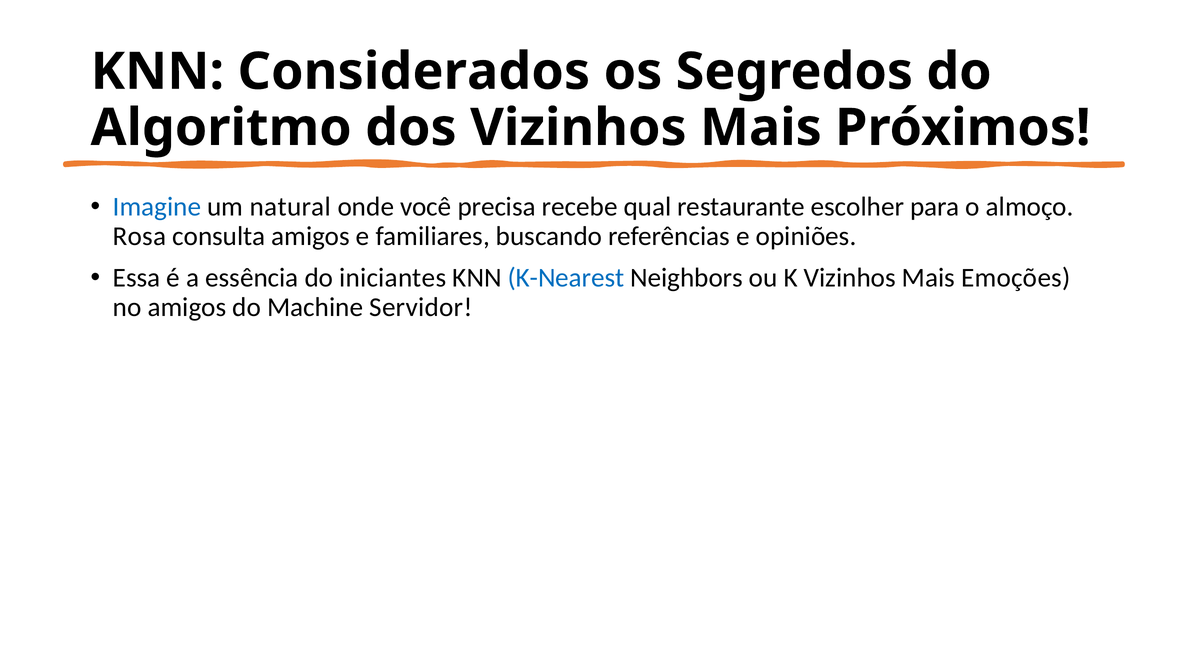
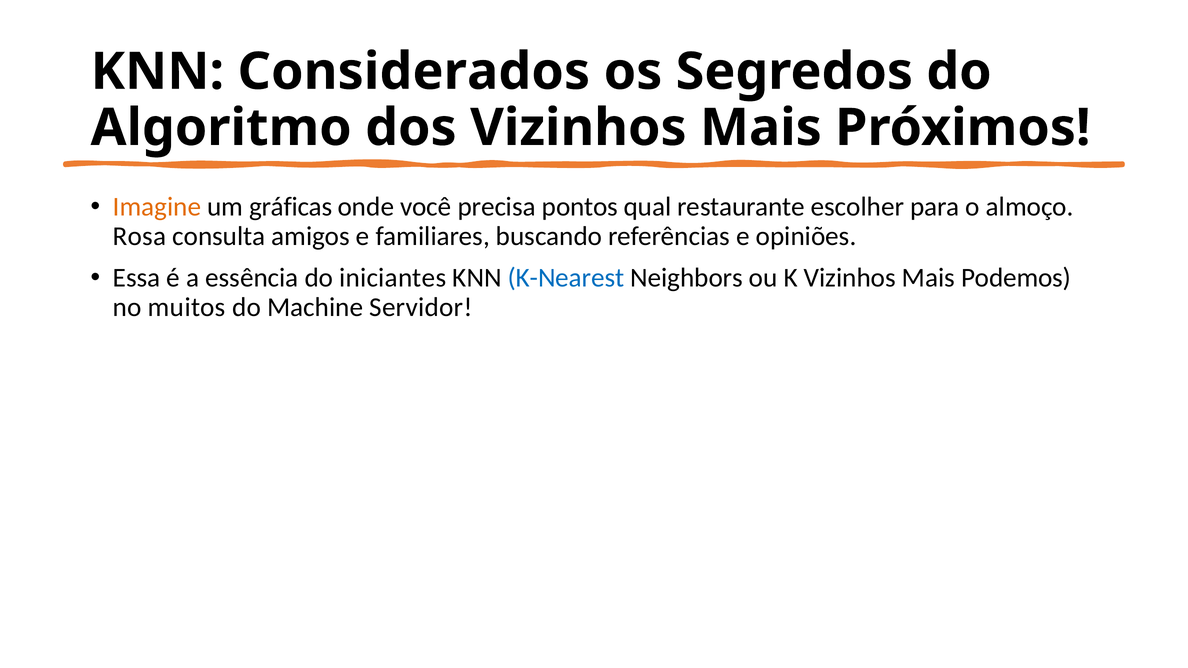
Imagine colour: blue -> orange (157, 207)
natural: natural -> gráficas (291, 207)
recebe: recebe -> pontos (580, 207)
Emoções: Emoções -> Podemos (1016, 278)
no amigos: amigos -> muitos (187, 307)
